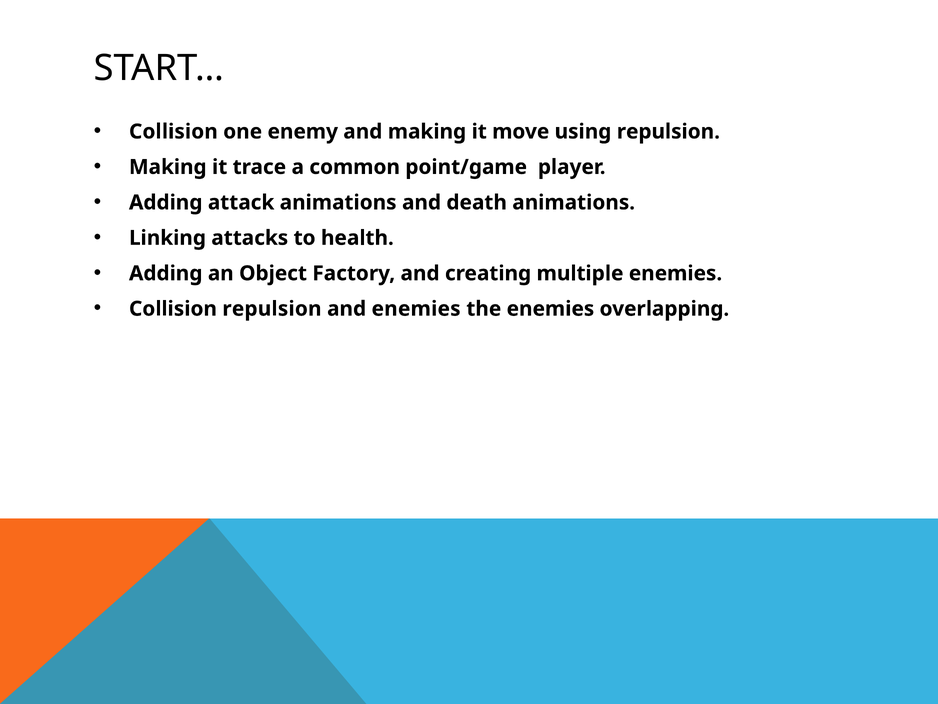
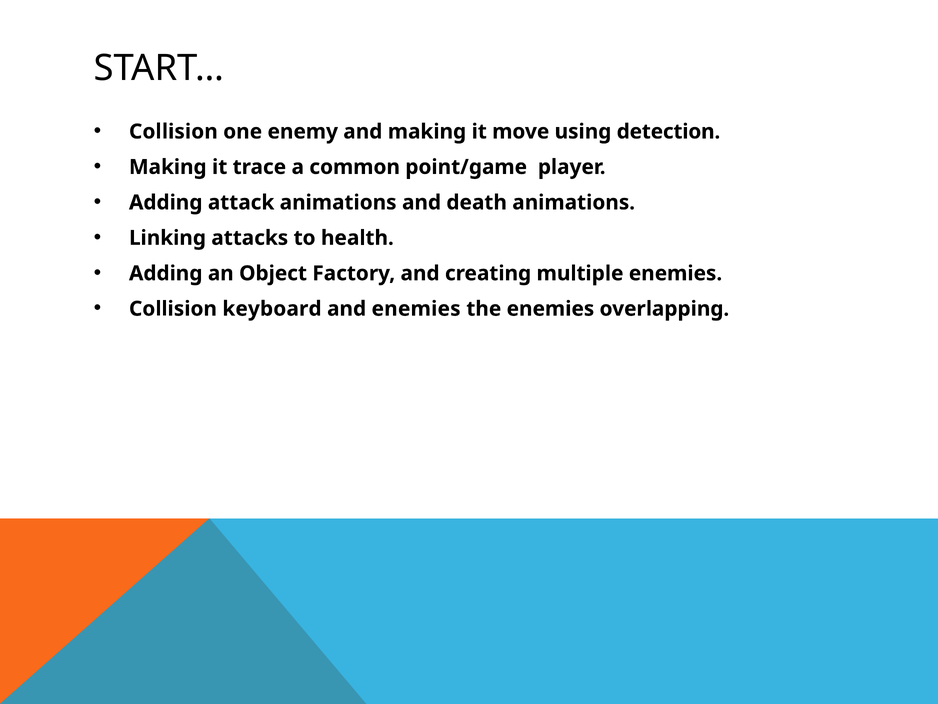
using repulsion: repulsion -> detection (668, 132)
Collision repulsion: repulsion -> keyboard (272, 309)
